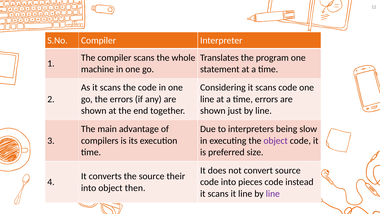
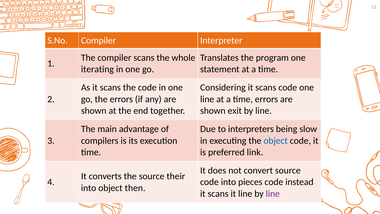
machine: machine -> iterating (97, 69)
just: just -> exit (235, 111)
object colour: purple -> blue (276, 140)
size: size -> link (255, 152)
